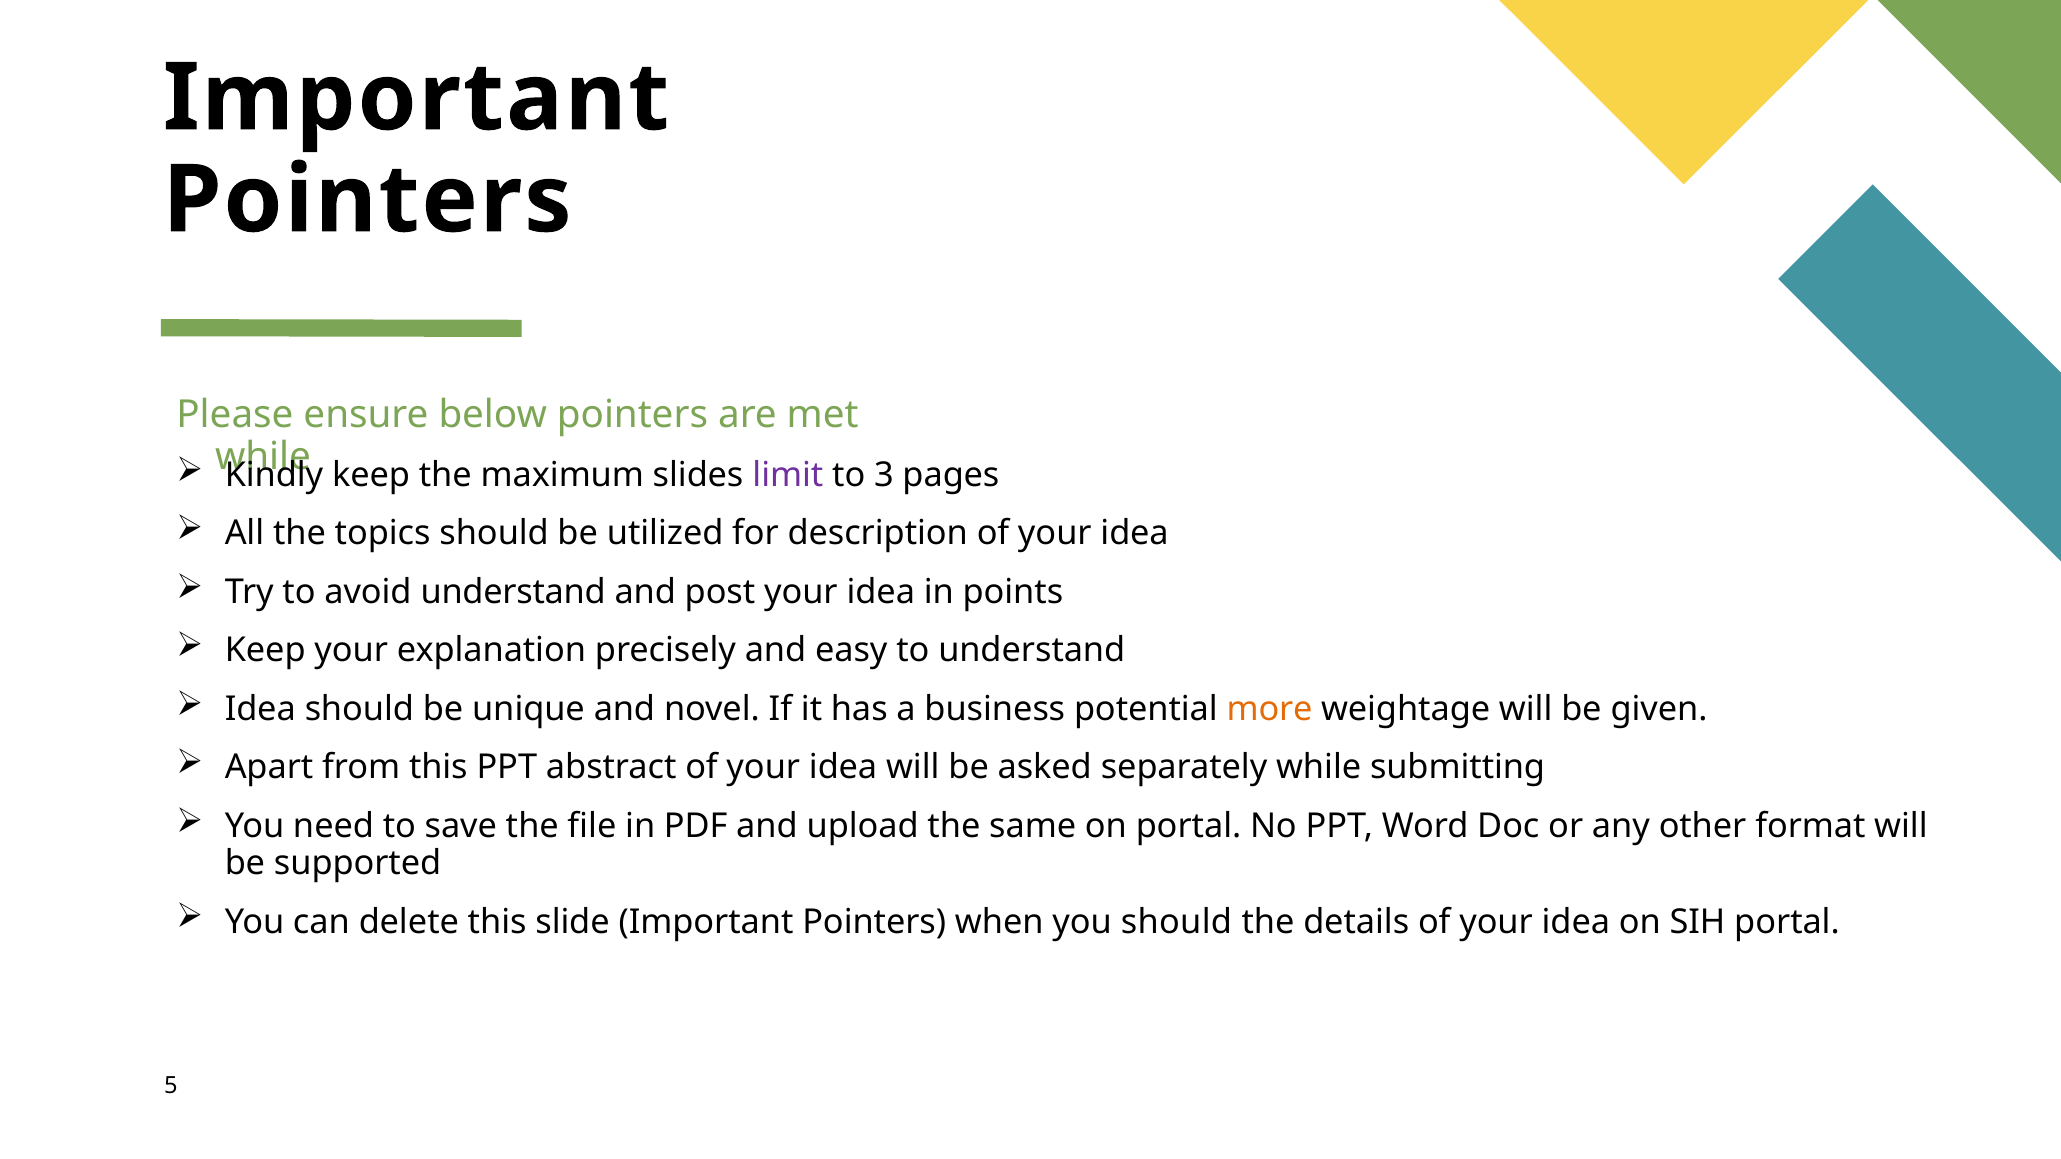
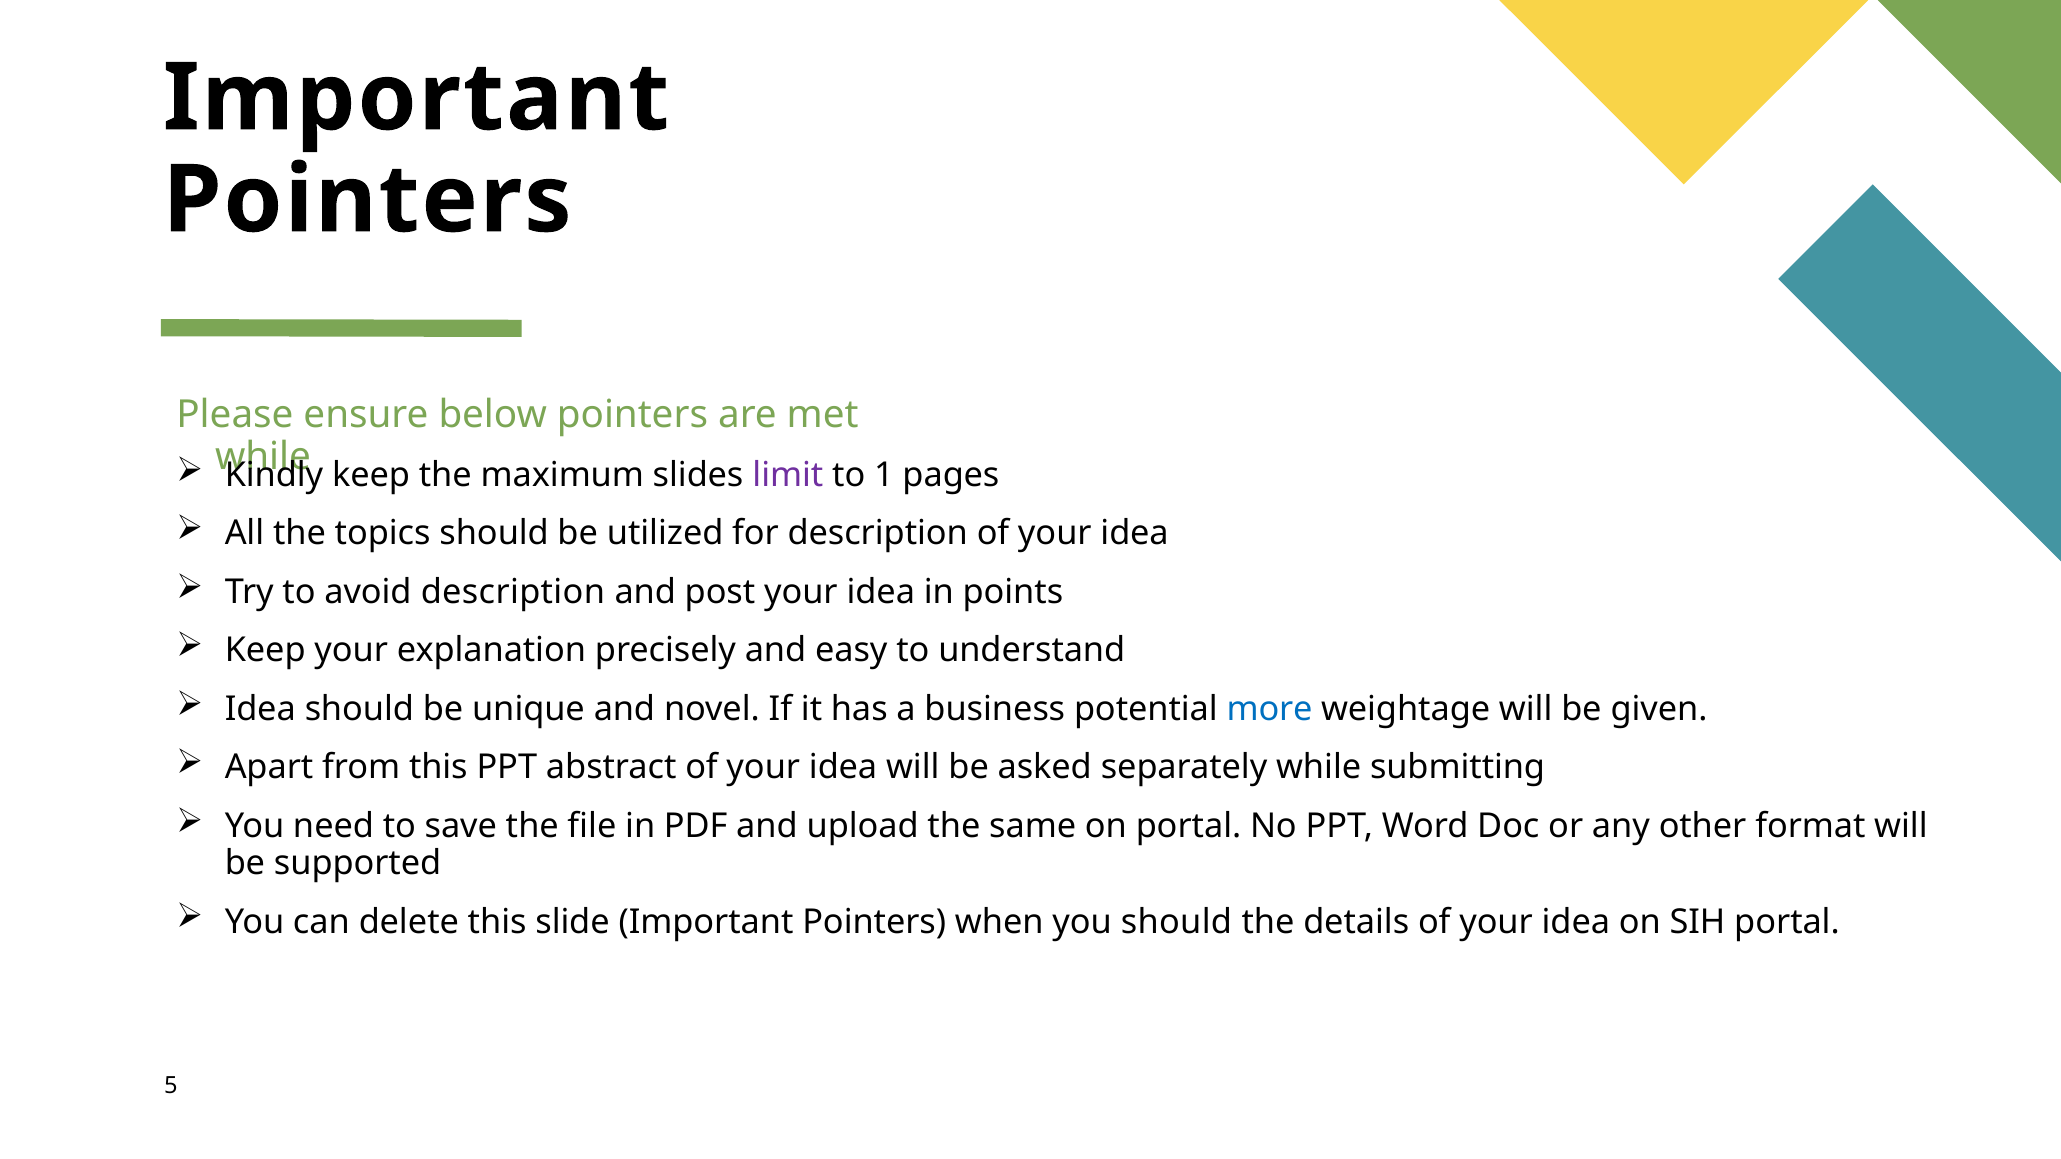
3: 3 -> 1 (884, 475)
avoid understand: understand -> description (513, 592)
more colour: orange -> blue (1270, 709)
